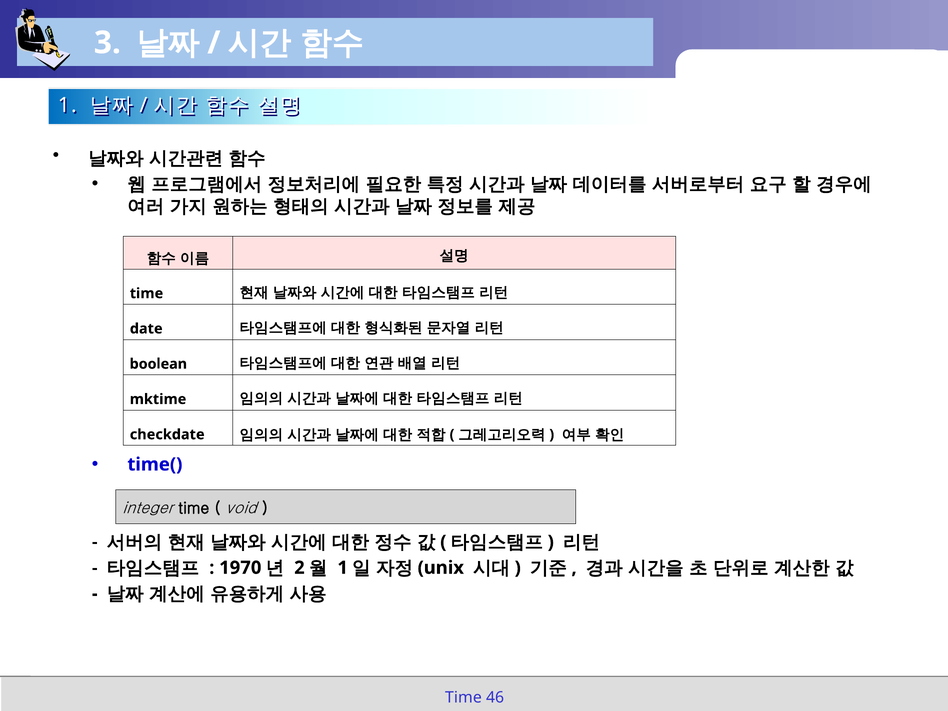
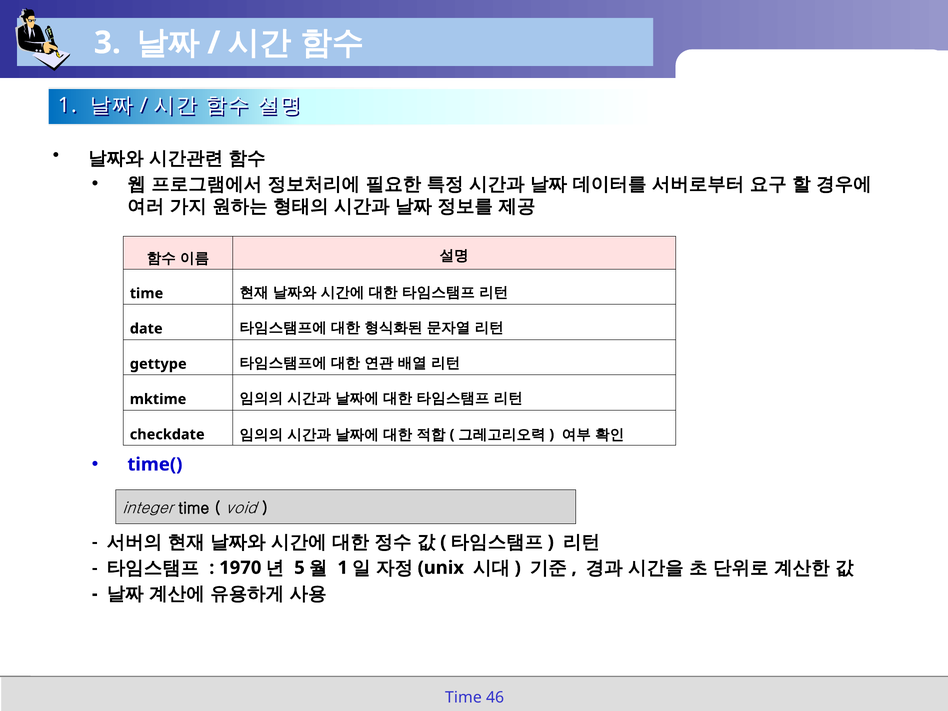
boolean: boolean -> gettype (158, 364)
2: 2 -> 5 (299, 568)
